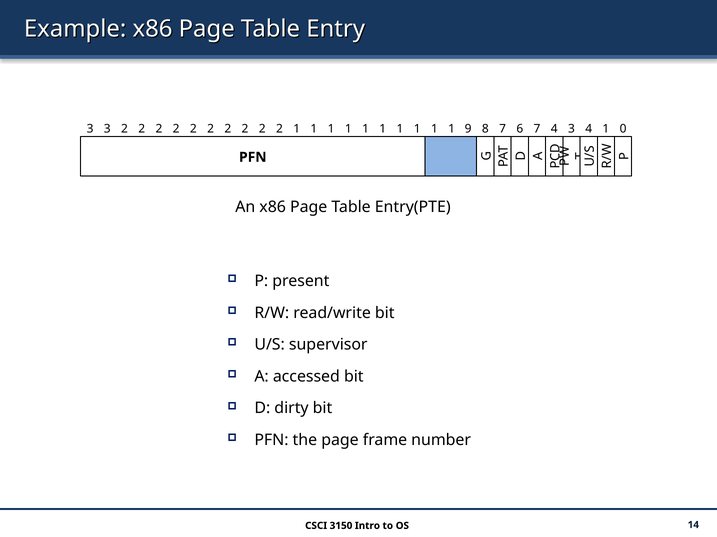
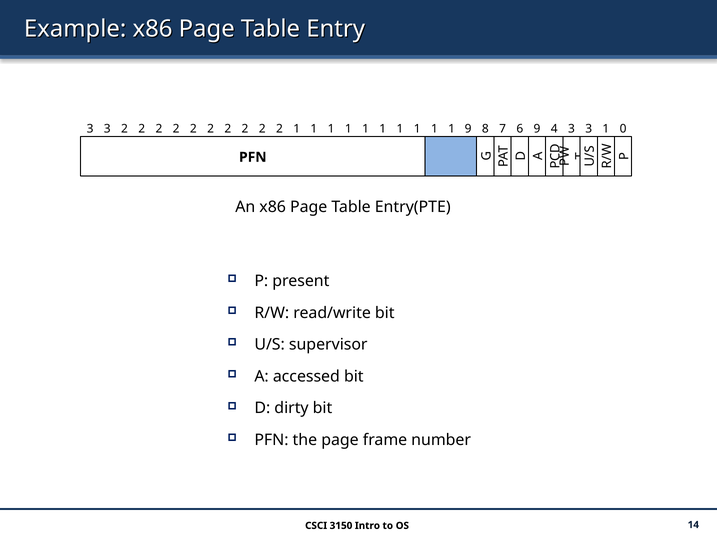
6 7: 7 -> 9 (537, 129)
3 4: 4 -> 3 (589, 129)
